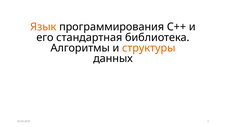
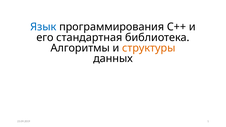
Язык colour: orange -> blue (43, 27)
